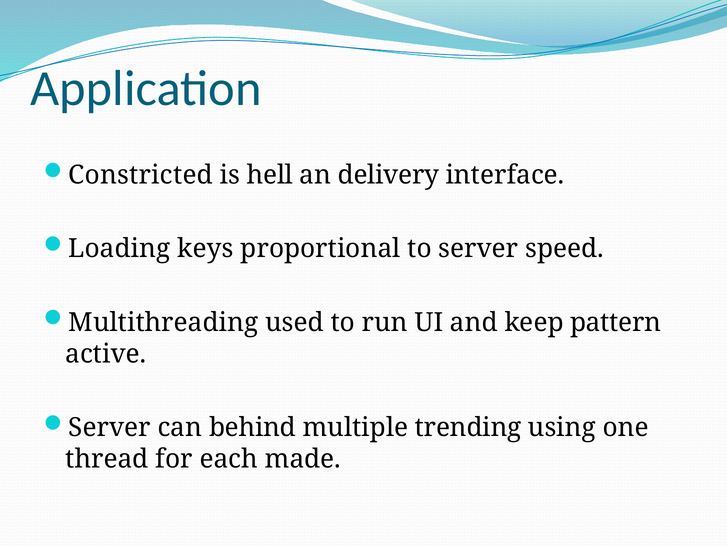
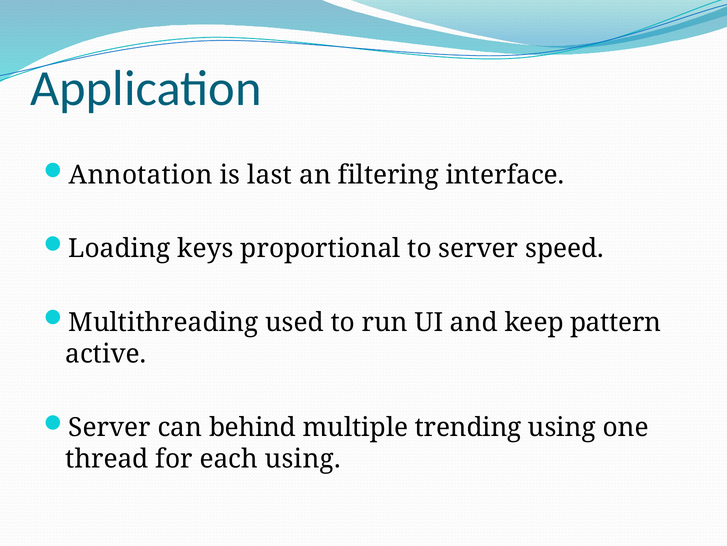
Constricted: Constricted -> Annotation (141, 175)
hell: hell -> last (270, 175)
delivery: delivery -> filtering (388, 175)
each made: made -> using (303, 458)
